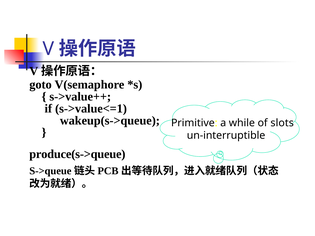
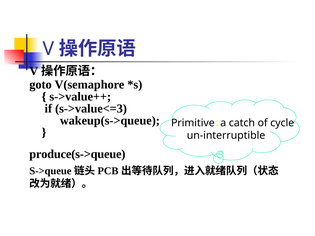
s->value<=1: s->value<=1 -> s->value<=3 (91, 109)
while: while -> catch (242, 123)
slots: slots -> cycle (282, 123)
